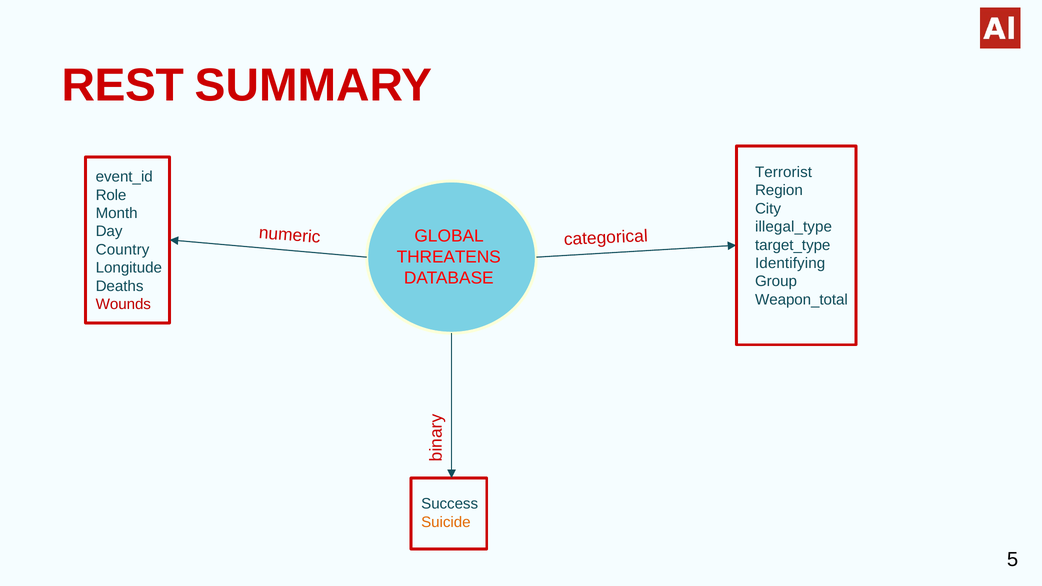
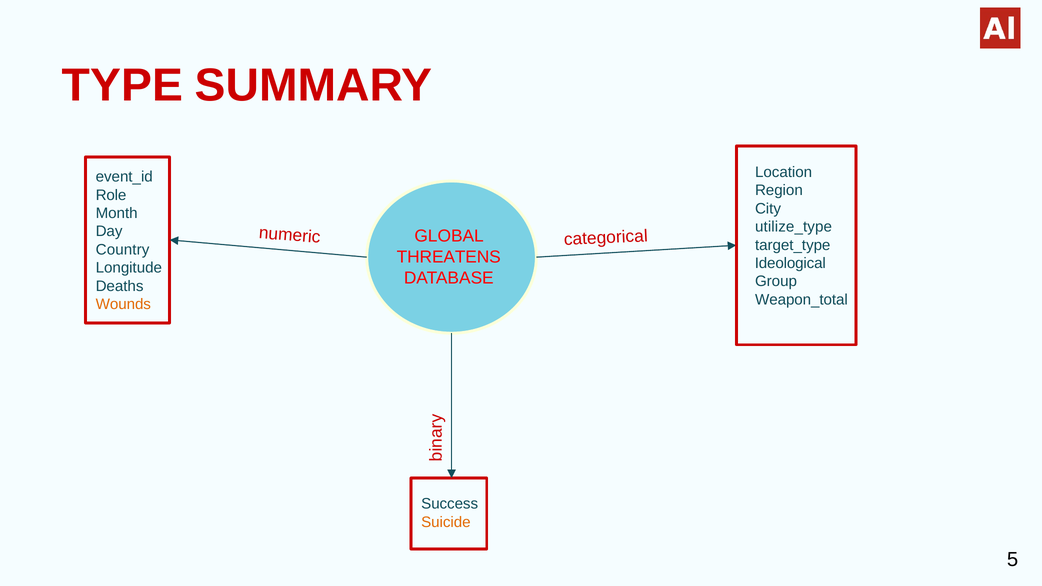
REST: REST -> TYPE (122, 86)
Terrorist: Terrorist -> Location (784, 172)
illegal_type: illegal_type -> utilize_type (794, 227)
Identifying: Identifying -> Ideological (790, 263)
Wounds colour: red -> orange (123, 304)
